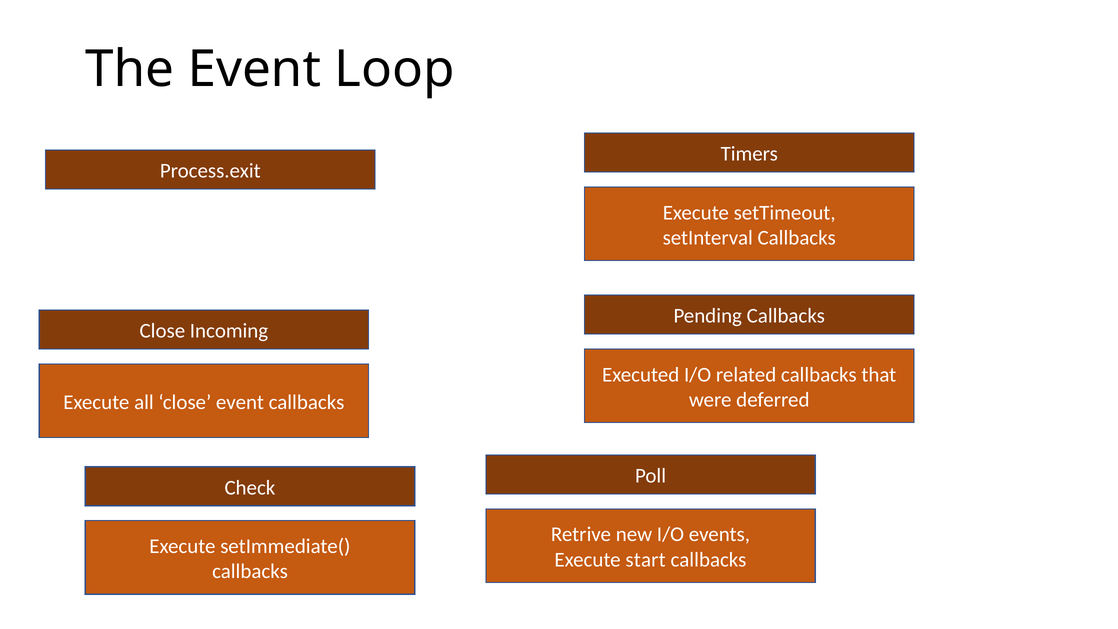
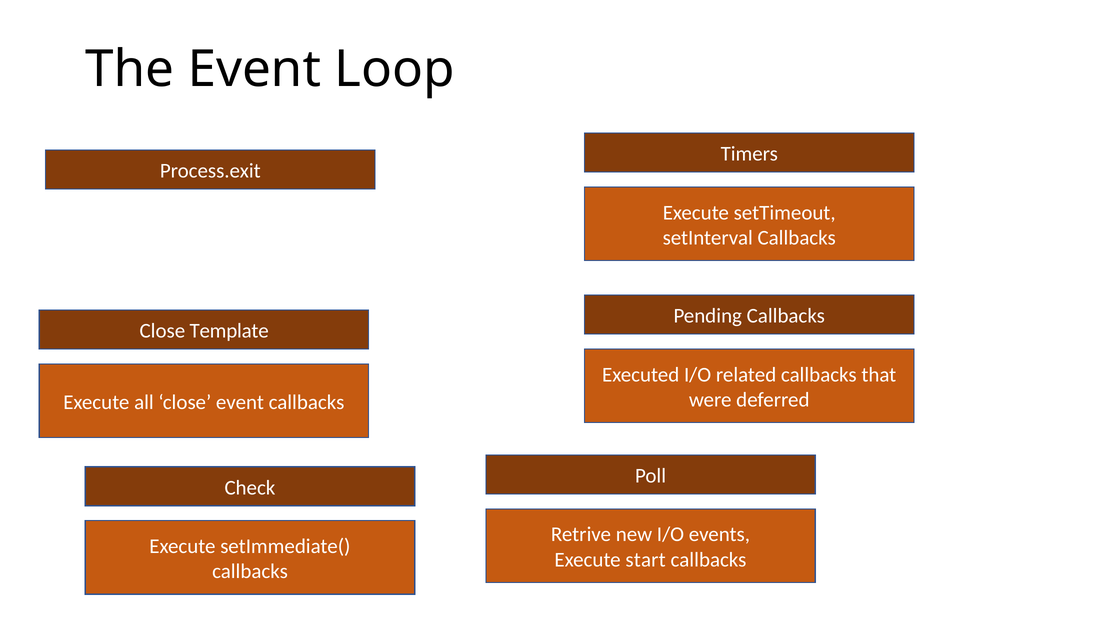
Incoming: Incoming -> Template (229, 331)
